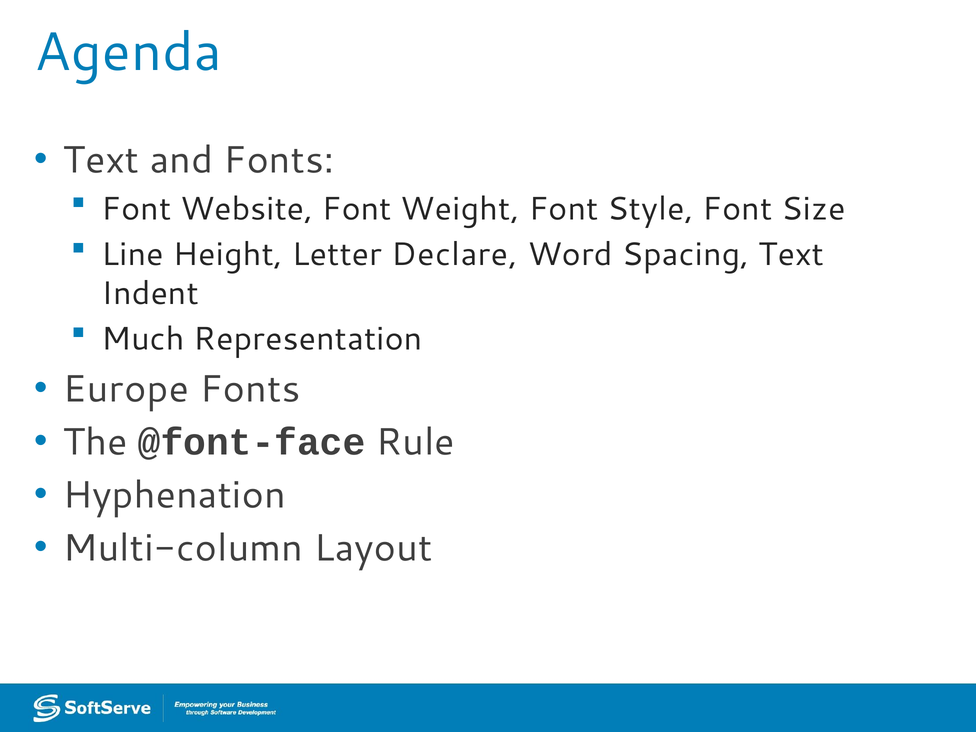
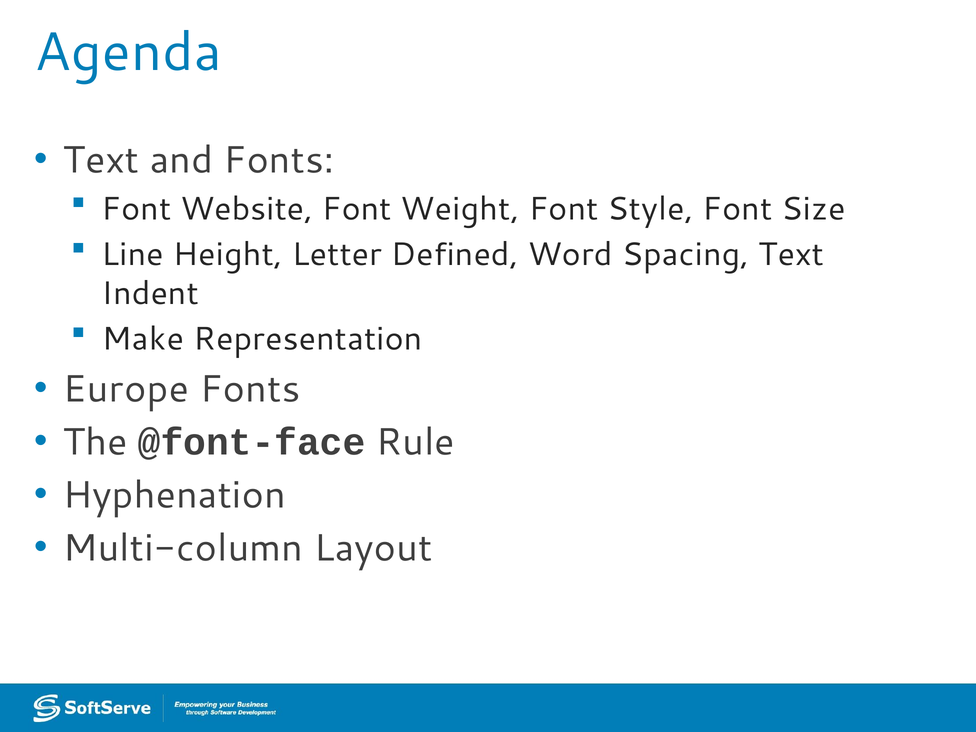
Declare: Declare -> Defined (455, 254)
Much: Much -> Make (143, 339)
